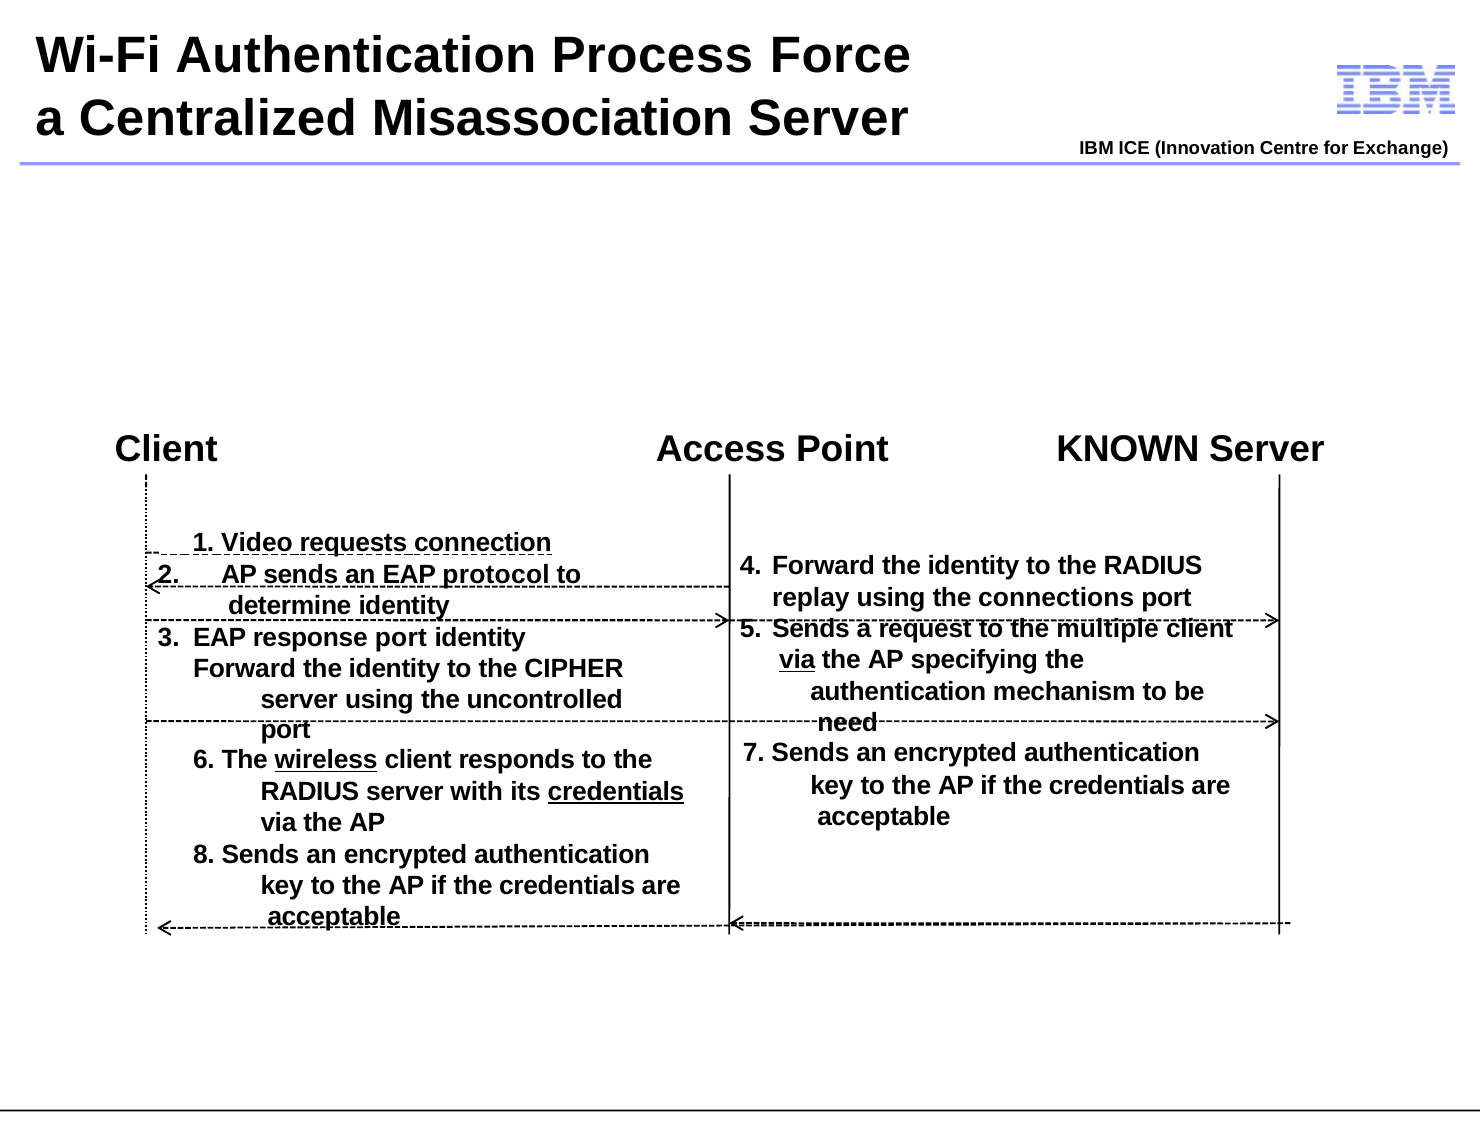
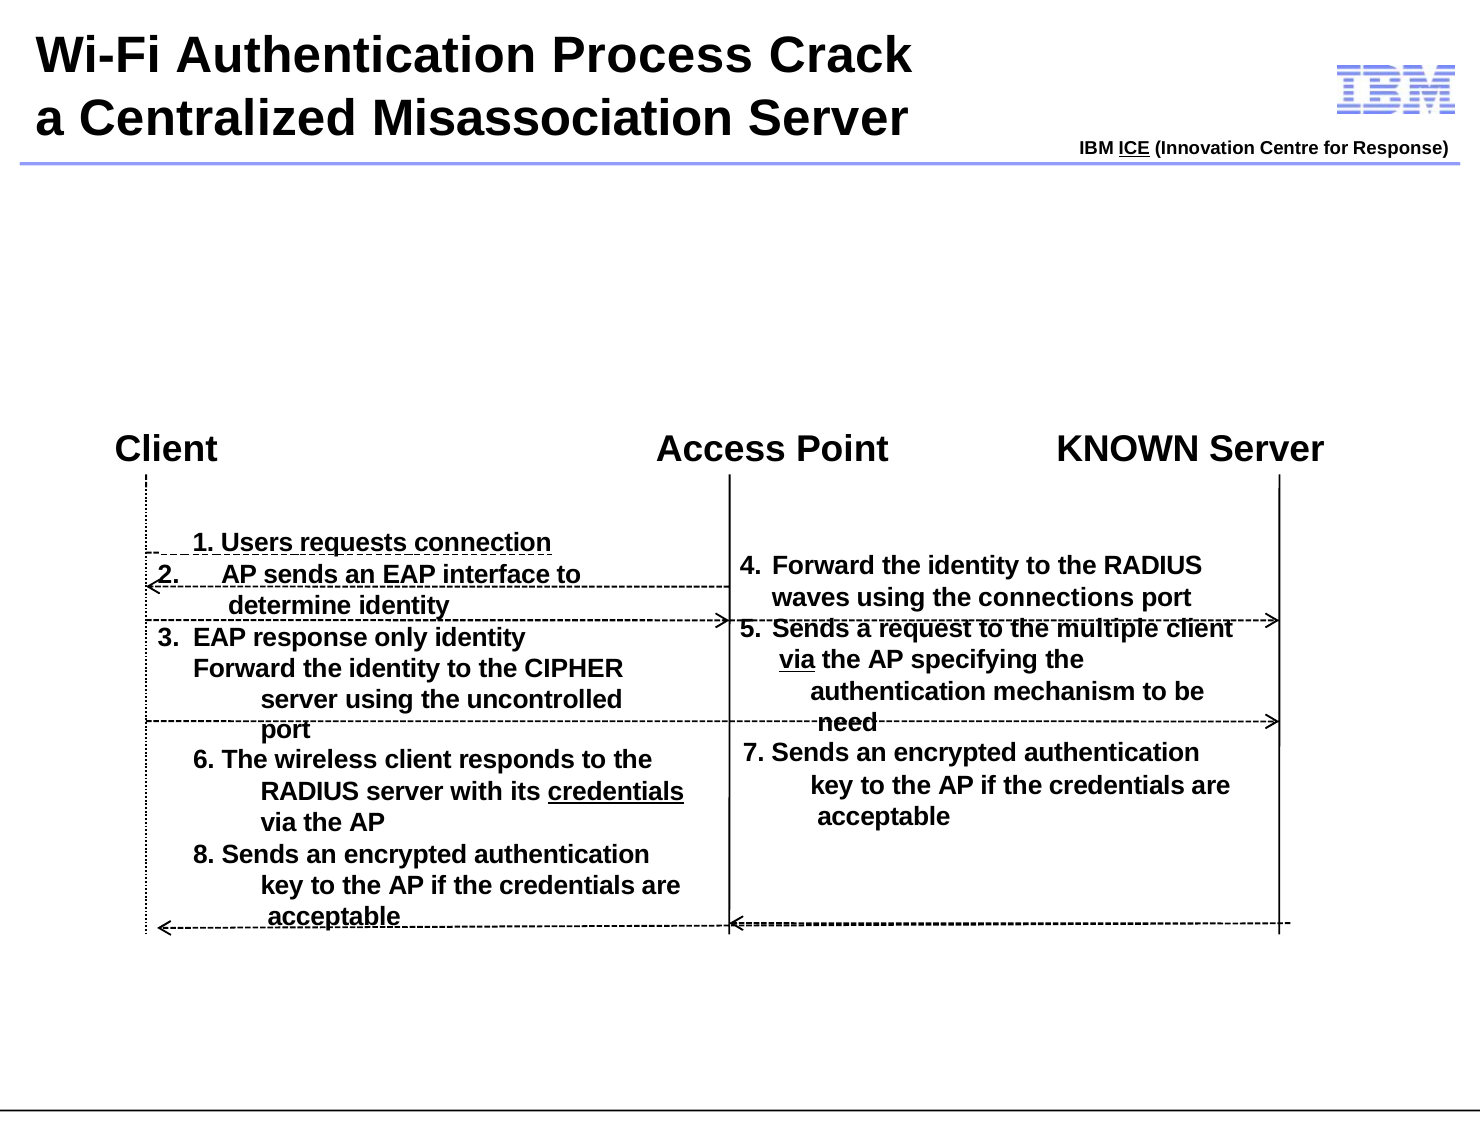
Force: Force -> Crack (841, 55)
ICE underline: none -> present (1134, 148)
for Exchange: Exchange -> Response (1401, 148)
Video: Video -> Users (257, 542)
protocol: protocol -> interface (496, 575)
replay: replay -> waves (811, 597)
response port: port -> only (401, 638)
wireless underline: present -> none (326, 760)
